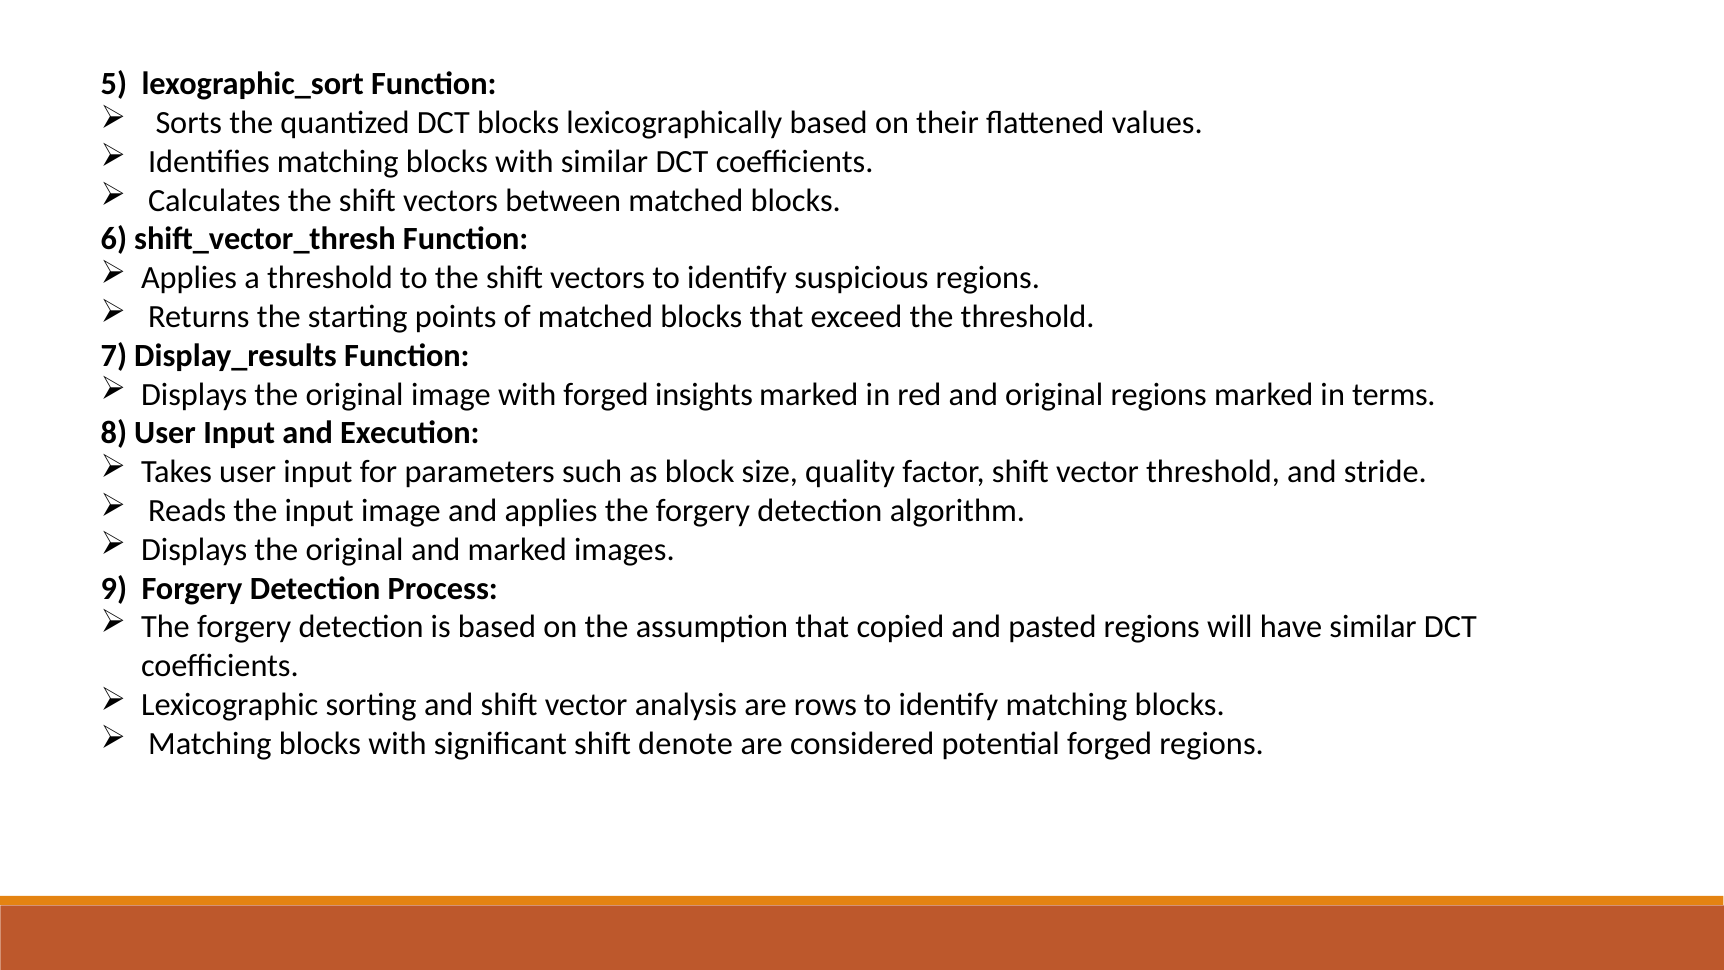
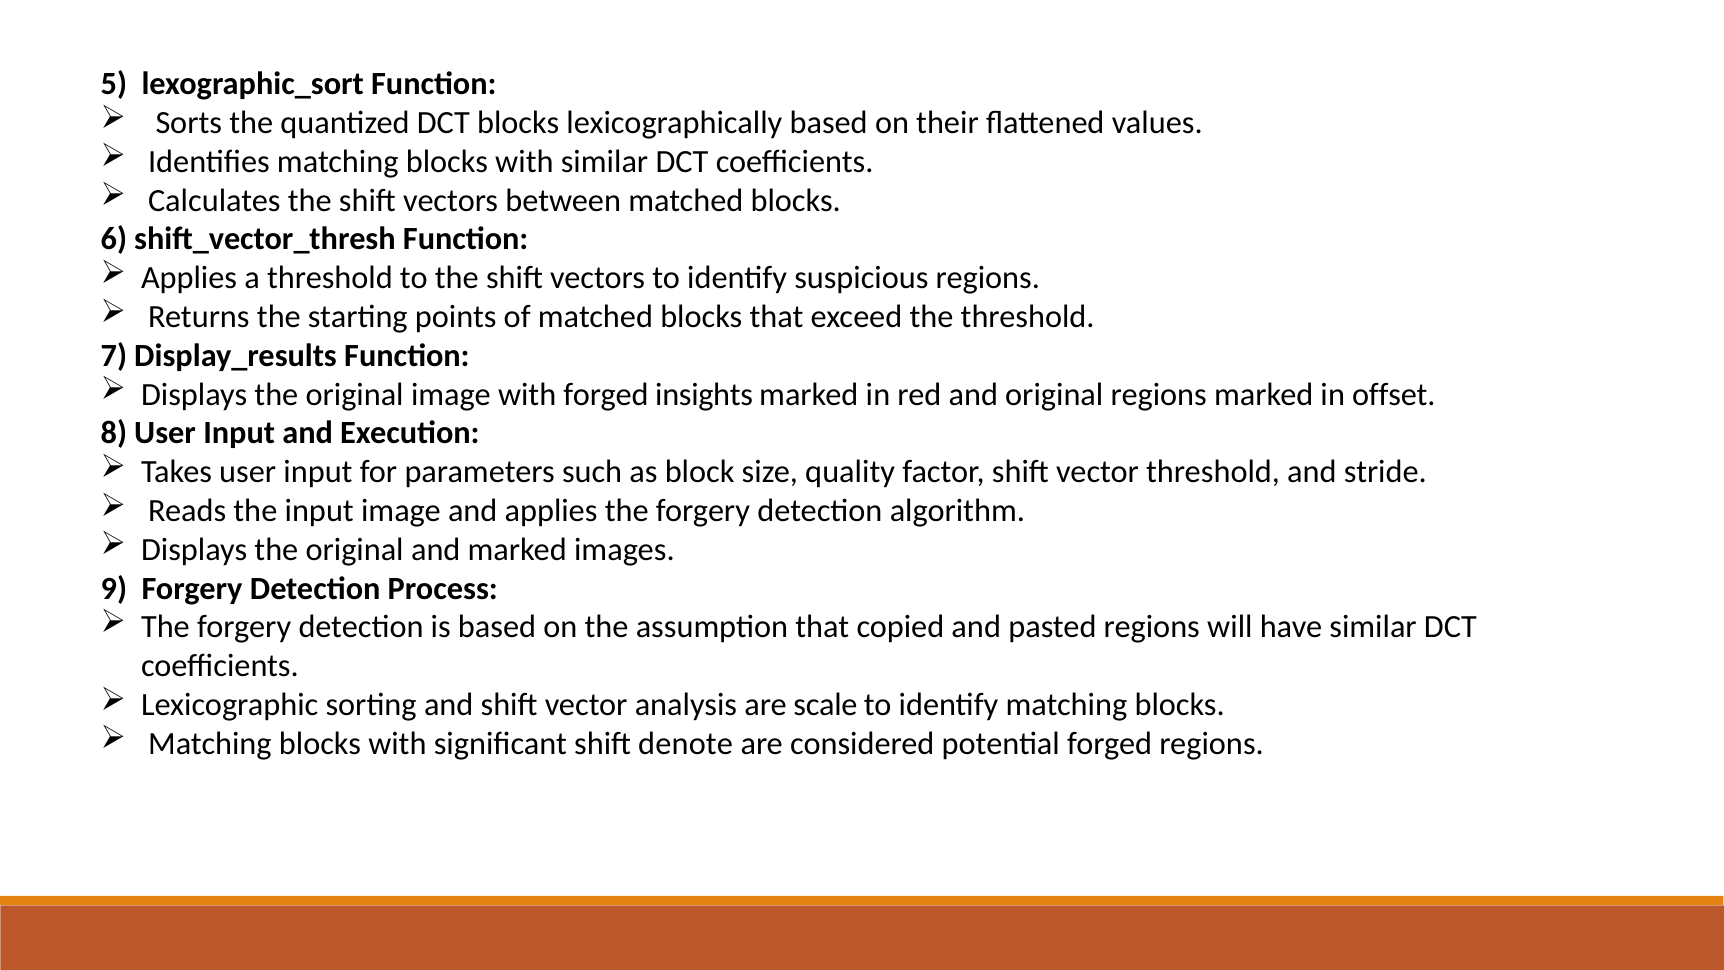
terms: terms -> offset (1394, 394)
rows: rows -> scale (825, 705)
